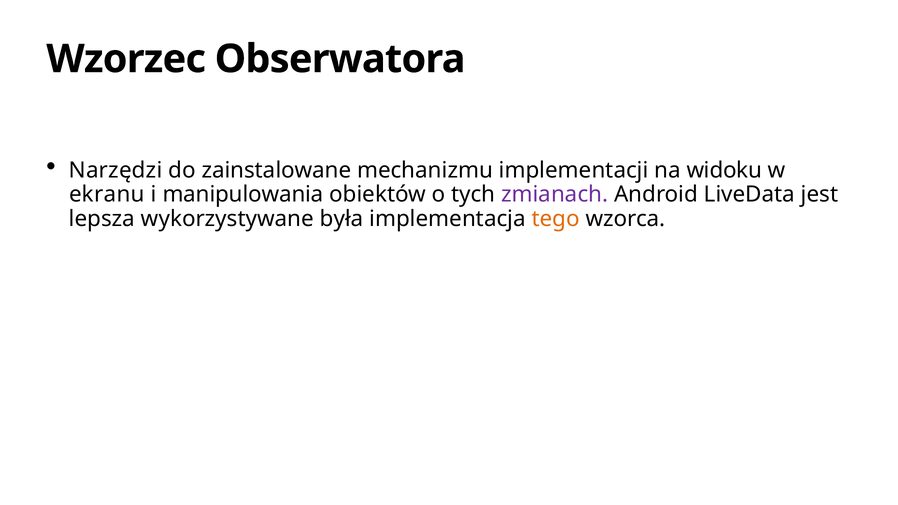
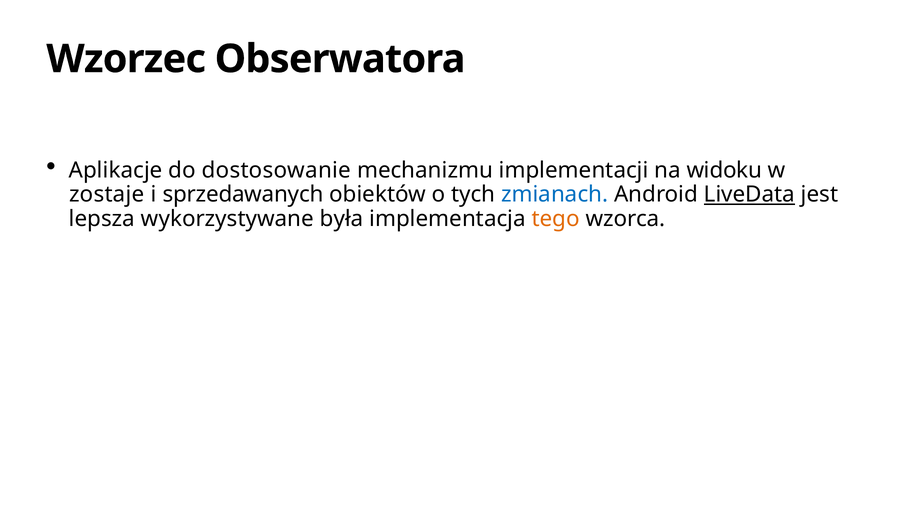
Narzędzi: Narzędzi -> Aplikacje (116, 170)
zainstalowane: zainstalowane -> dostosowanie (276, 170)
ekranu: ekranu -> zostaje (107, 195)
manipulowania: manipulowania -> sprzedawanych (243, 195)
zmianach colour: purple -> blue (555, 195)
LiveData underline: none -> present (749, 195)
